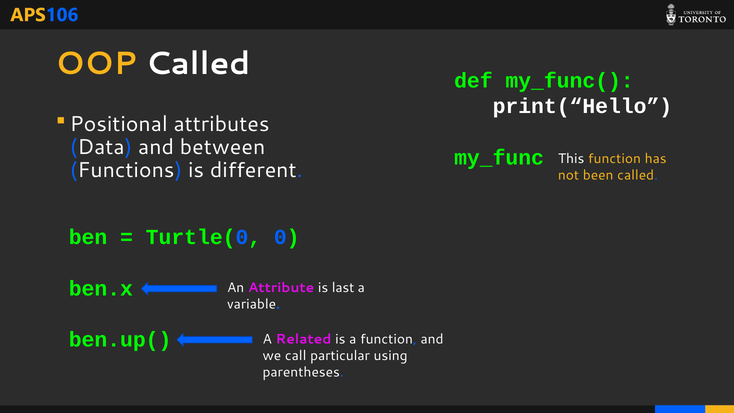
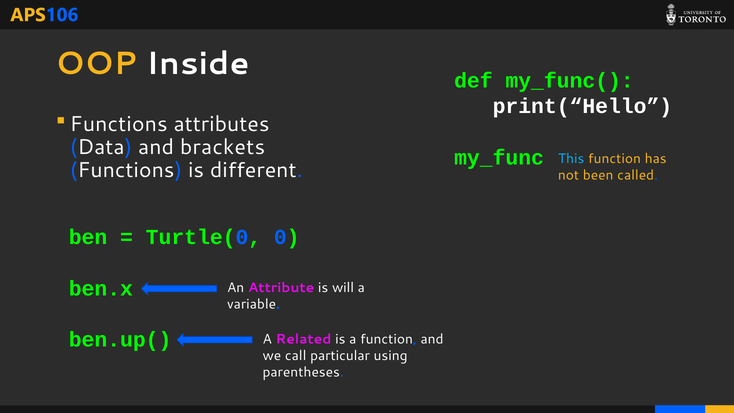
OOP Called: Called -> Inside (198, 64)
Positional: Positional -> Functions (119, 124)
between: between -> brackets (223, 147)
This colour: white -> light blue (571, 159)
last: last -> will (343, 288)
